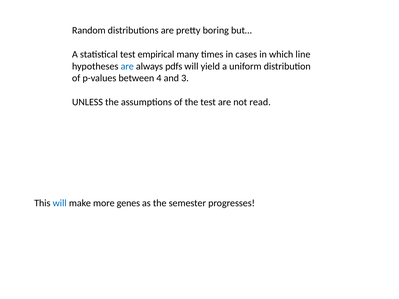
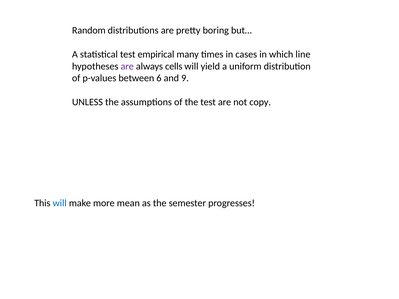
are colour: blue -> purple (127, 66)
pdfs: pdfs -> cells (174, 66)
4: 4 -> 6 (159, 78)
3: 3 -> 9 (185, 78)
read: read -> copy (260, 102)
genes: genes -> mean (128, 203)
